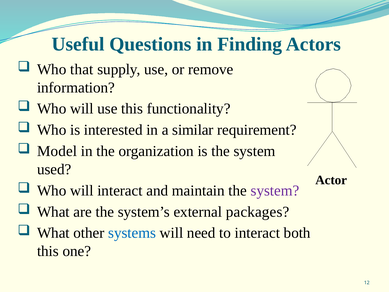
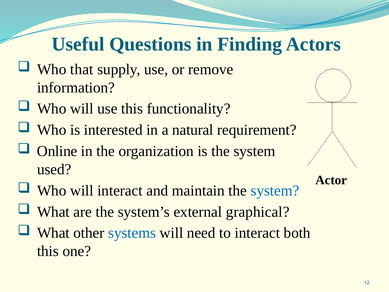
similar: similar -> natural (193, 130)
Model: Model -> Online (57, 151)
system colour: purple -> blue (275, 190)
packages: packages -> graphical (258, 212)
